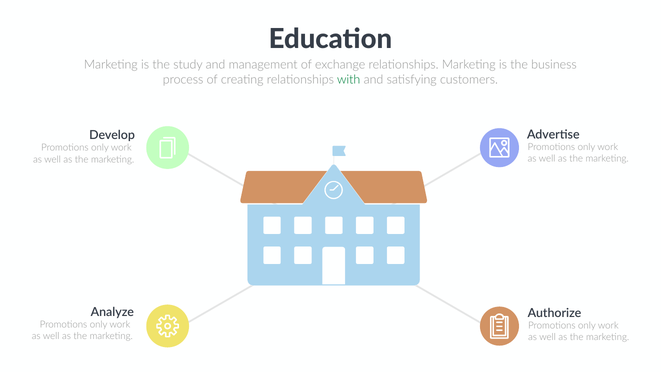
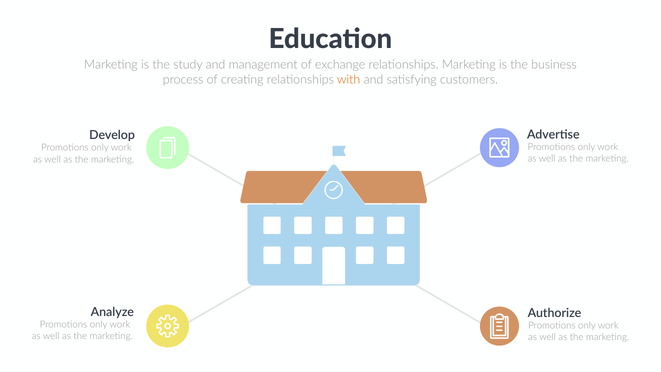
with colour: green -> orange (349, 80)
